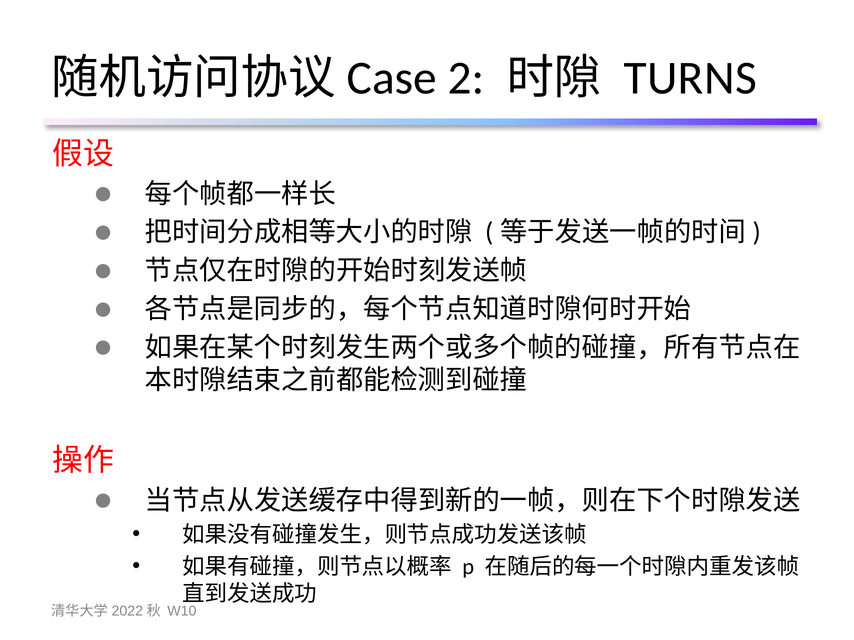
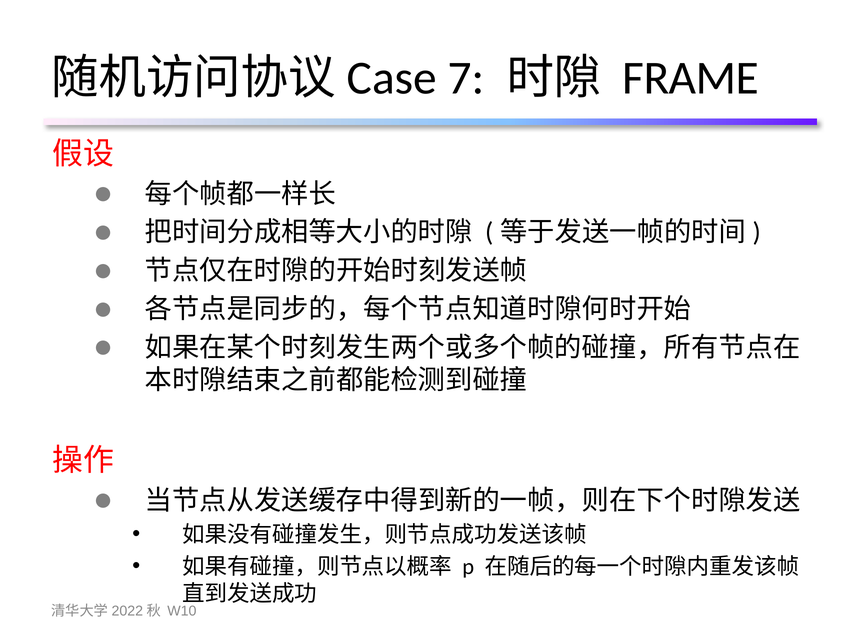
2: 2 -> 7 (466, 78)
TURNS: TURNS -> FRAME (691, 78)
